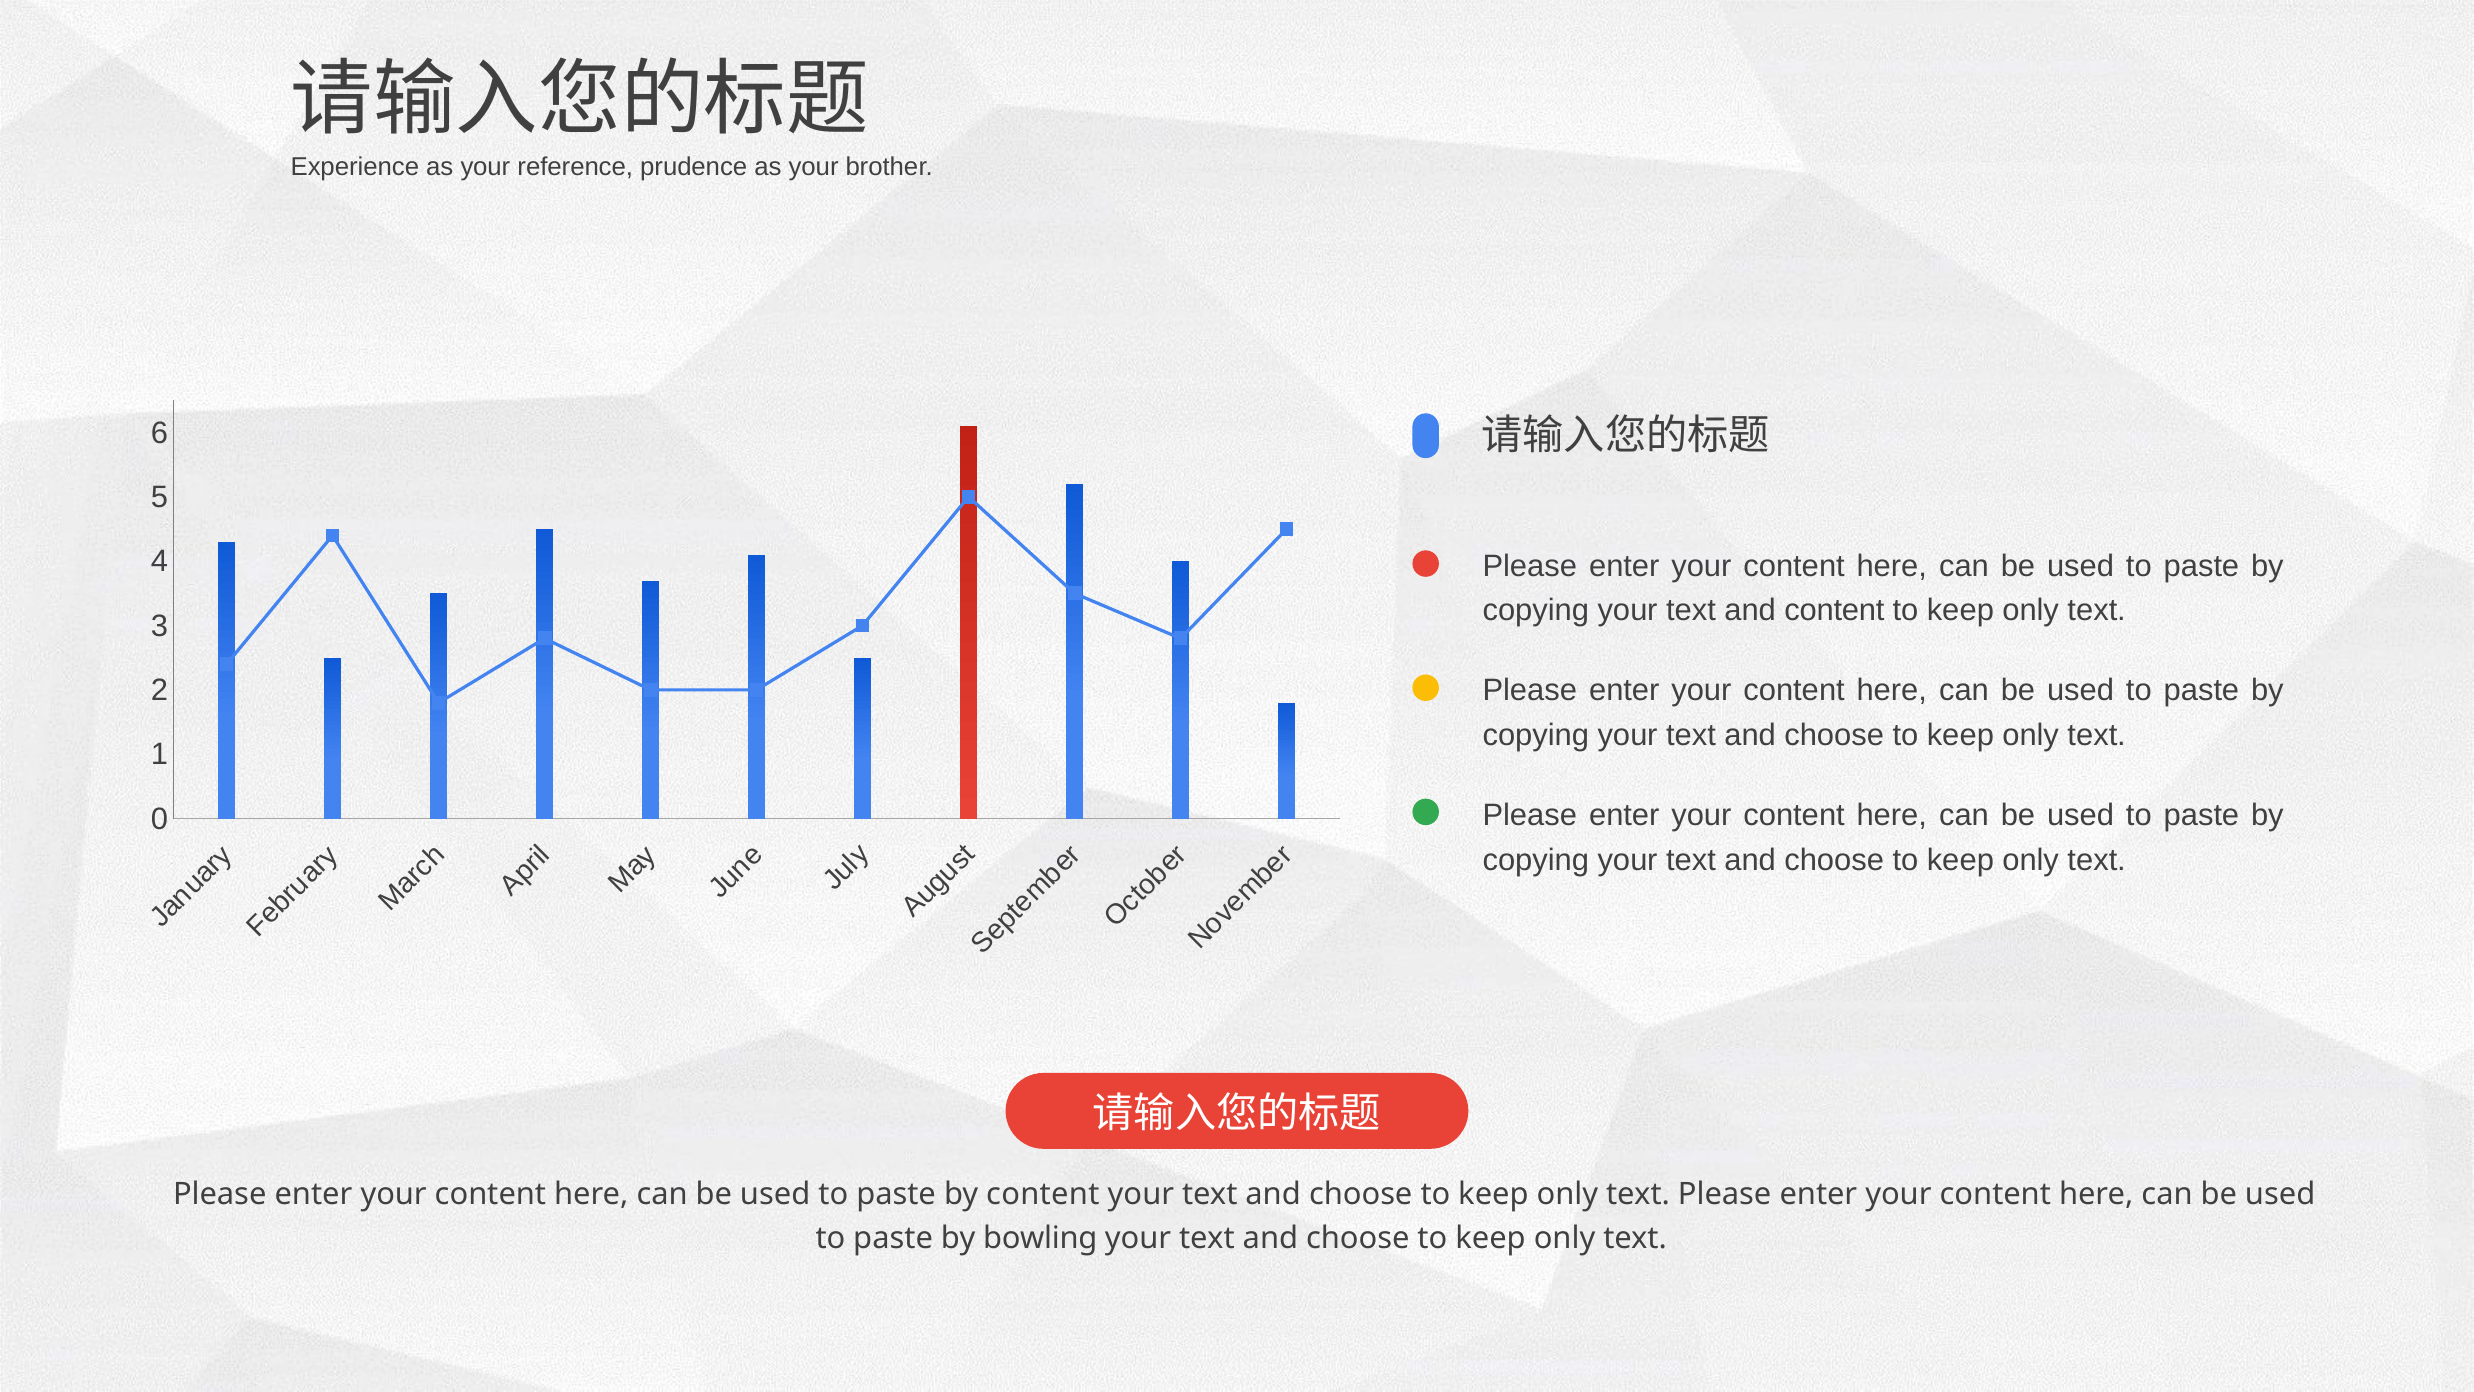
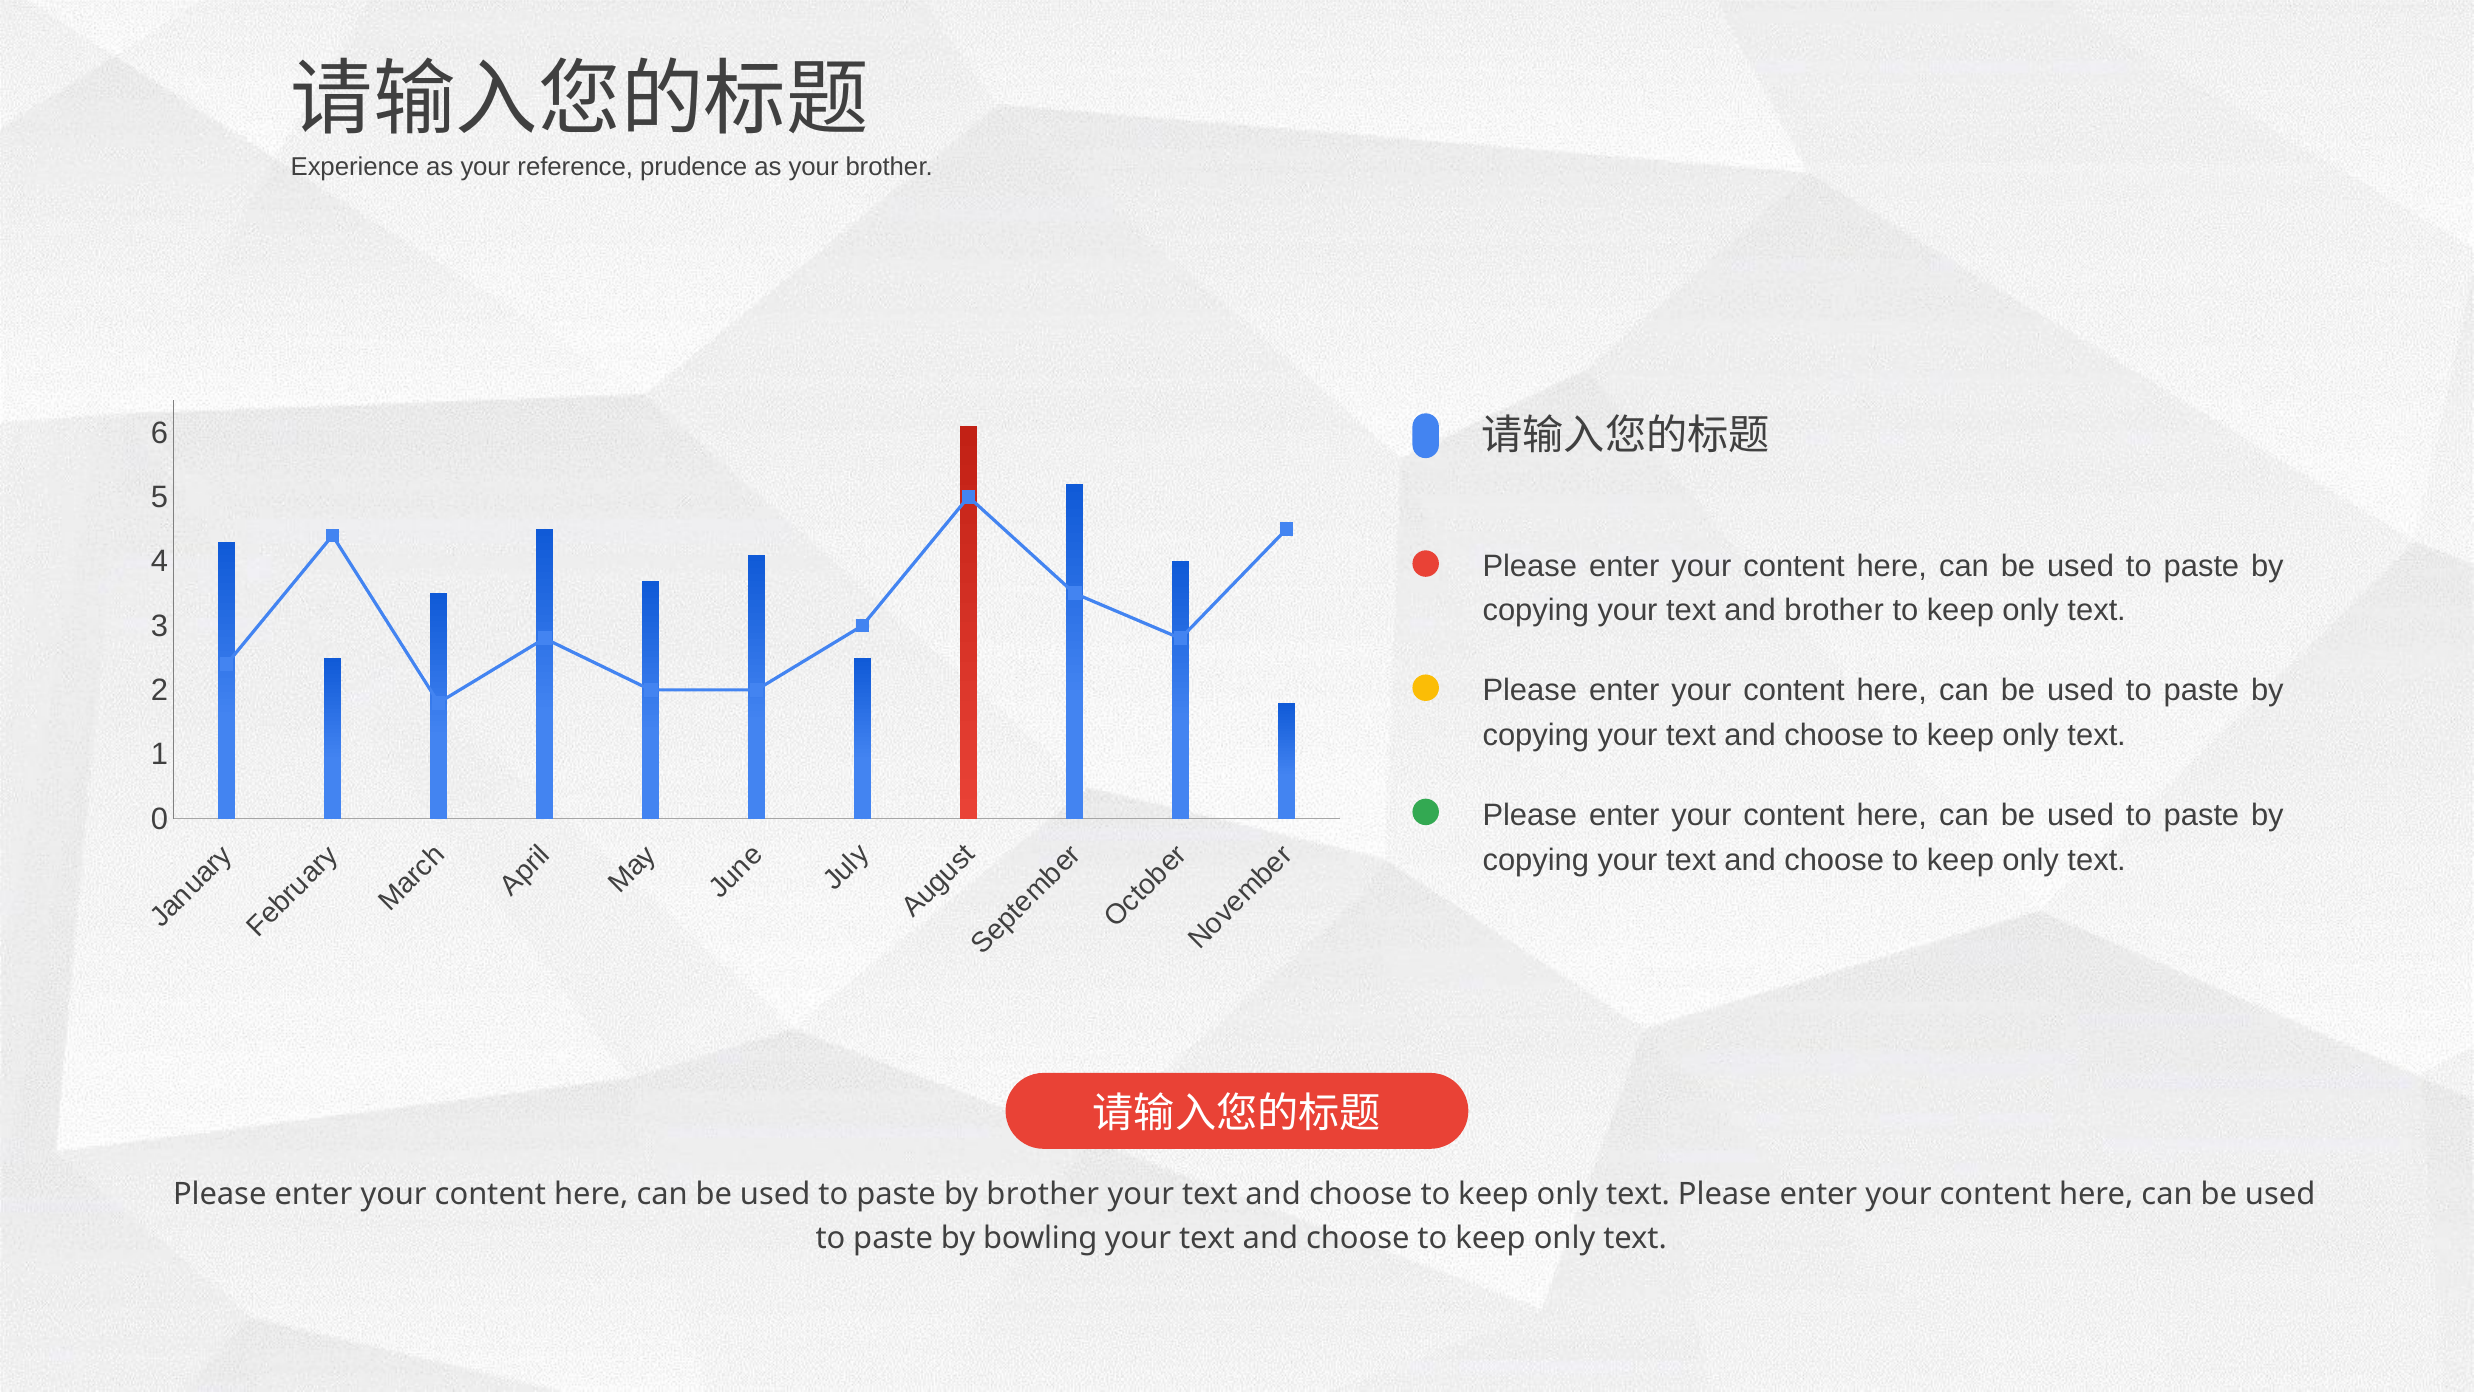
and content: content -> brother (1834, 610)
by content: content -> brother (1043, 1194)
